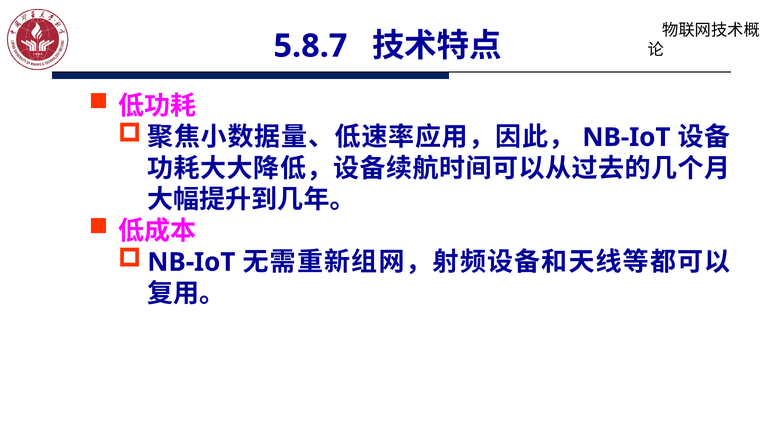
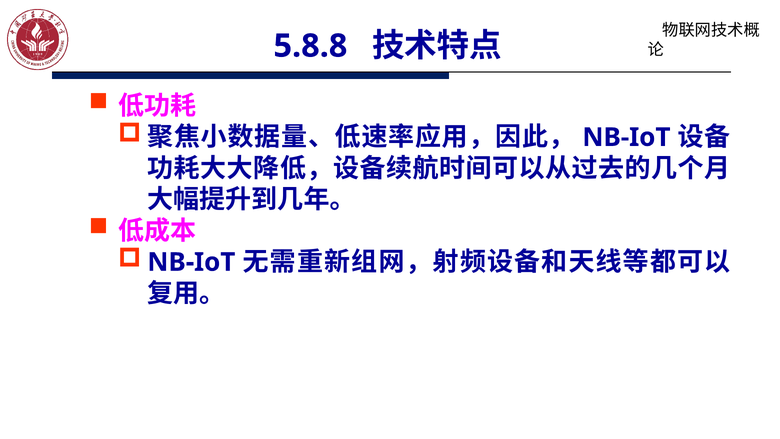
5.8.7: 5.8.7 -> 5.8.8 (310, 46)
